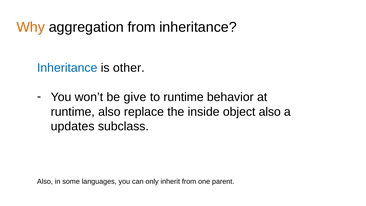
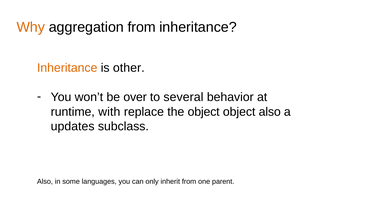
Inheritance colour: blue -> orange (67, 68)
give: give -> over (135, 97)
to runtime: runtime -> several (183, 97)
runtime also: also -> with (109, 112)
the inside: inside -> object (204, 112)
